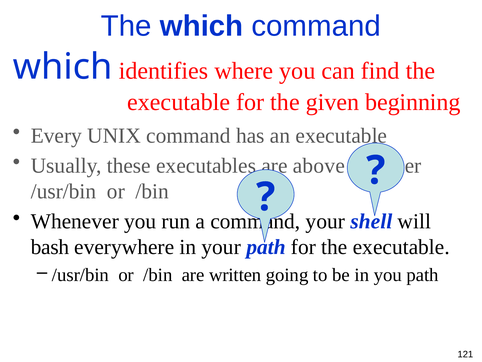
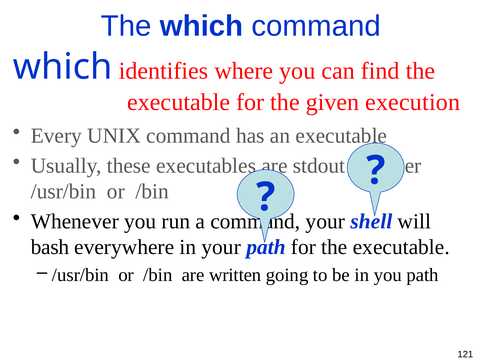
beginning: beginning -> execution (413, 102)
above: above -> stdout (319, 165)
